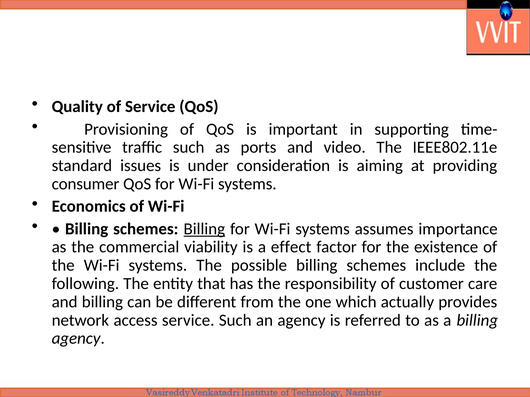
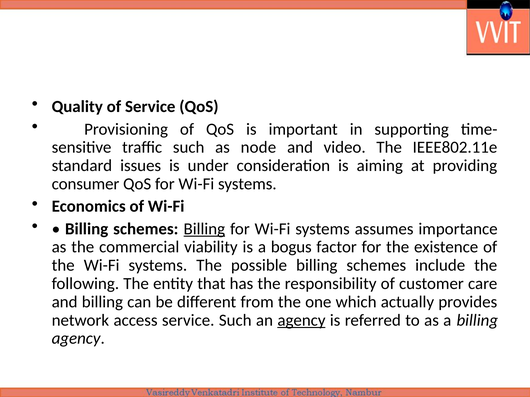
ports: ports -> node (258, 148)
effect: effect -> bogus (291, 247)
agency underline: none -> present (301, 321)
